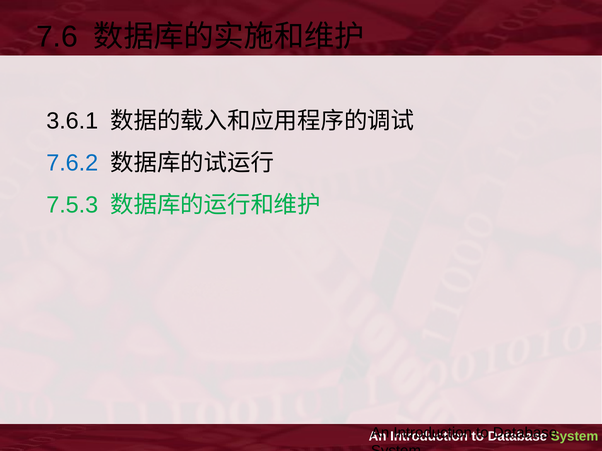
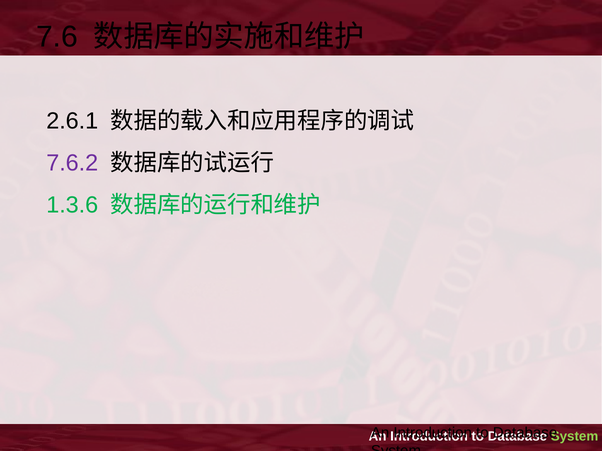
3.6.1: 3.6.1 -> 2.6.1 (72, 121)
7.6.2 colour: blue -> purple (72, 163)
7.5.3: 7.5.3 -> 1.3.6 (72, 205)
